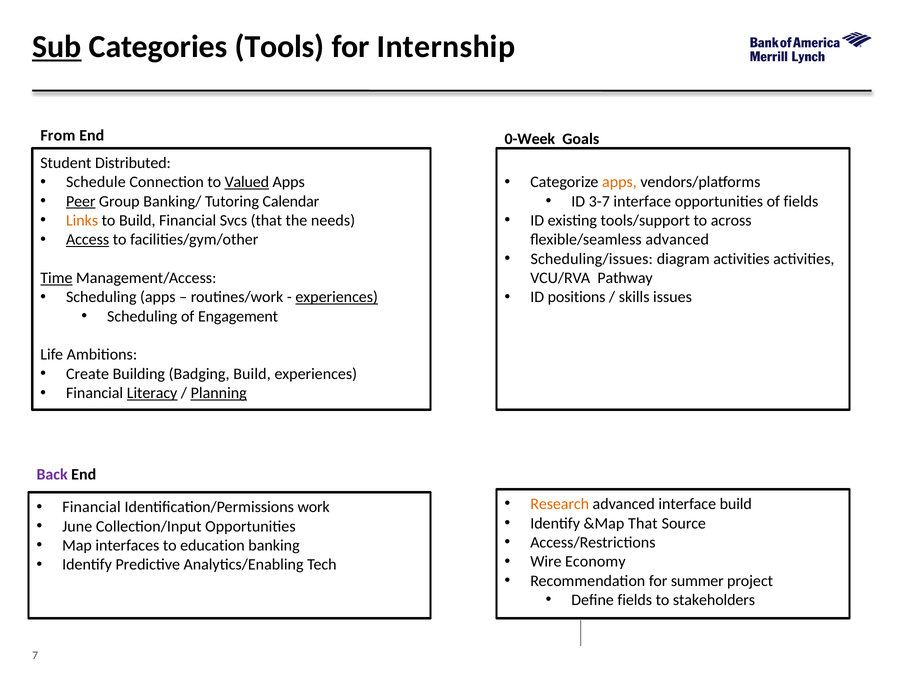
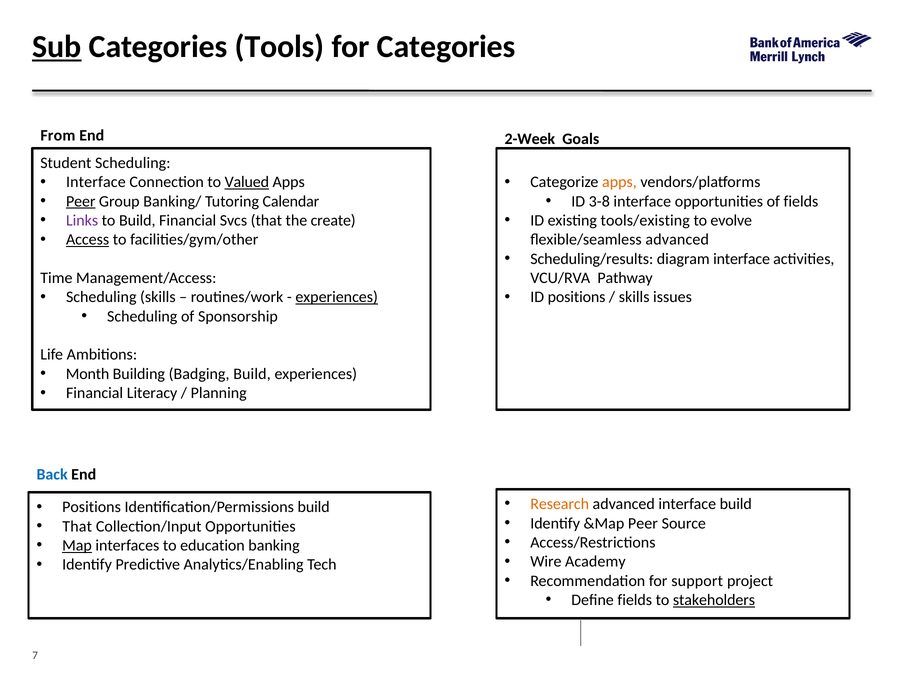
for Internship: Internship -> Categories (446, 47)
0-Week: 0-Week -> 2-Week (530, 139)
Student Distributed: Distributed -> Scheduling (133, 163)
Schedule: Schedule -> Interface (96, 182)
3-7: 3-7 -> 3-8 (599, 201)
Links colour: orange -> purple (82, 220)
needs: needs -> create (333, 220)
tools/support: tools/support -> tools/existing (645, 220)
across: across -> evolve (731, 220)
Scheduling/issues: Scheduling/issues -> Scheduling/results (592, 259)
diagram activities: activities -> interface (742, 259)
Time underline: present -> none (56, 278)
Scheduling apps: apps -> skills (158, 297)
Engagement: Engagement -> Sponsorship (238, 316)
Create: Create -> Month (88, 374)
Literacy underline: present -> none (152, 393)
Planning underline: present -> none (219, 393)
Back colour: purple -> blue (52, 474)
Financial: Financial -> Positions (92, 507)
Identification/Permissions work: work -> build (314, 507)
&Map That: That -> Peer (643, 523)
June: June -> That (77, 526)
Map underline: none -> present (77, 545)
Economy: Economy -> Academy (595, 562)
summer: summer -> support (697, 581)
stakeholders underline: none -> present (714, 600)
